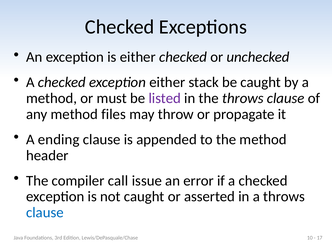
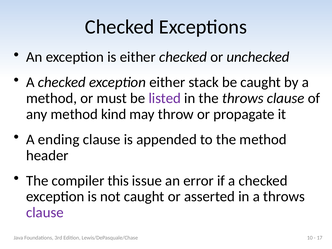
files: files -> kind (114, 114)
call: call -> this (118, 181)
clause colour: blue -> purple (45, 213)
